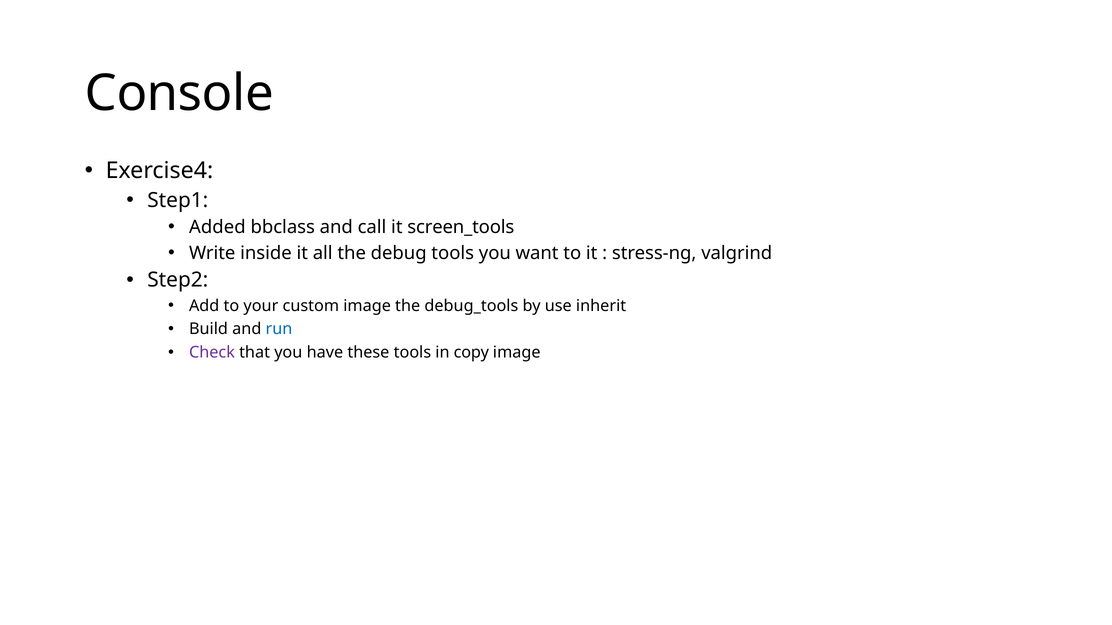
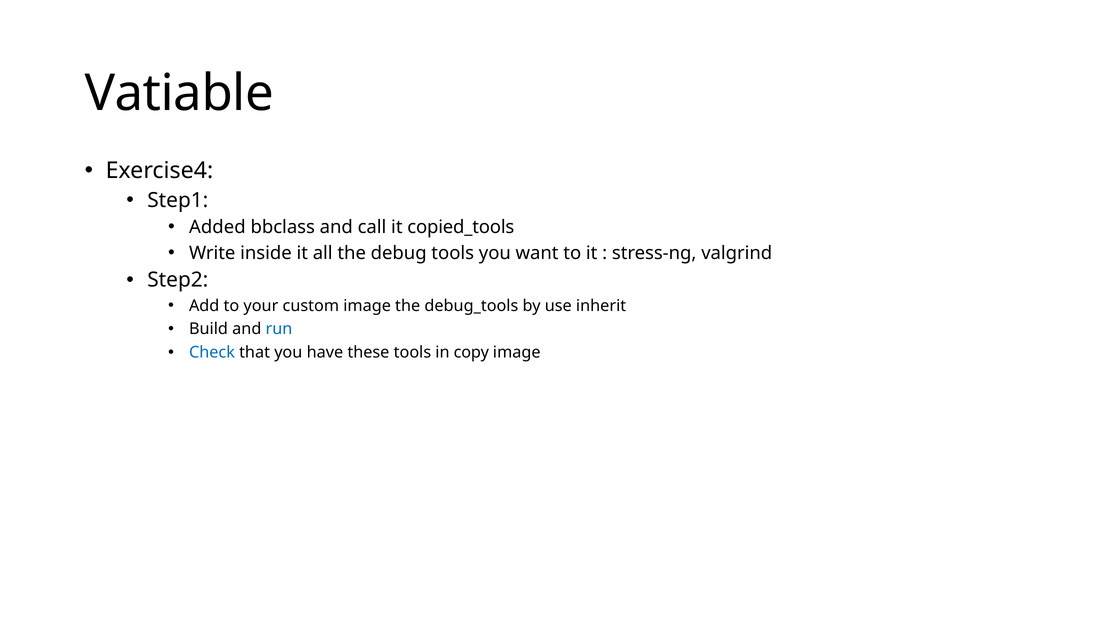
Console: Console -> Vatiable (179, 93)
screen_tools: screen_tools -> copied_tools (461, 227)
Check colour: purple -> blue (212, 353)
